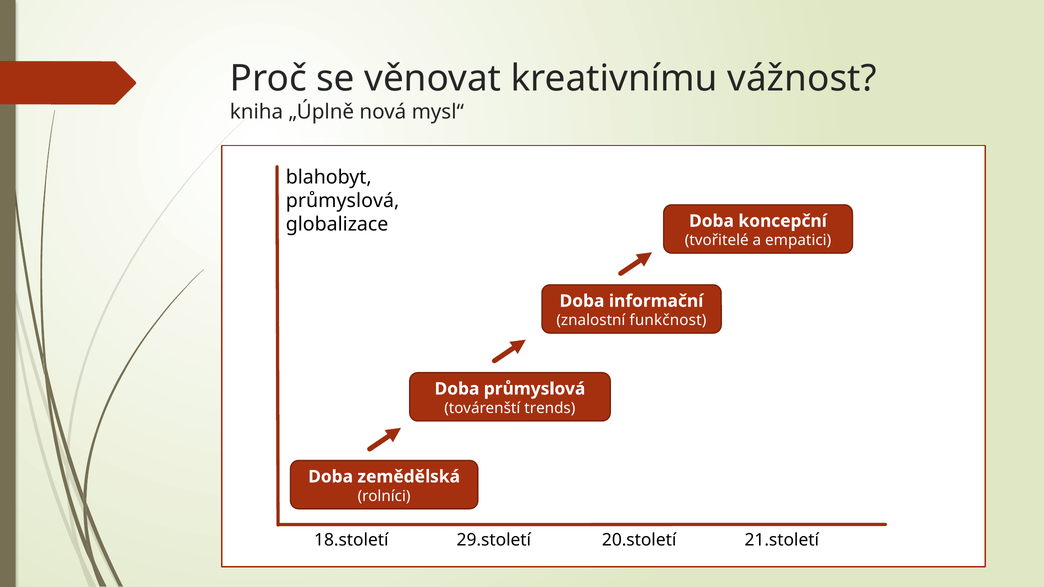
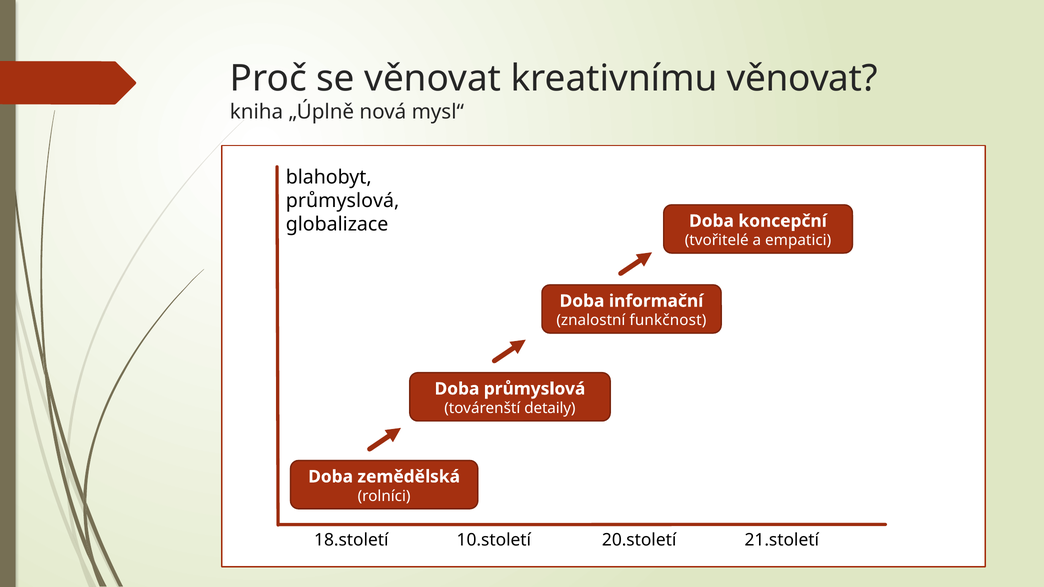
kreativnímu vážnost: vážnost -> věnovat (802, 79)
trends: trends -> detaily (550, 408)
29.století: 29.století -> 10.století (494, 540)
